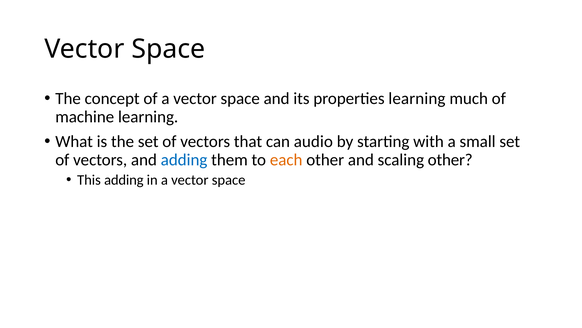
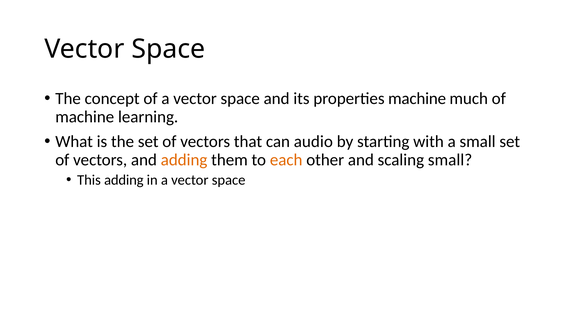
properties learning: learning -> machine (417, 98)
adding colour: blue -> orange (184, 159)
scaling other: other -> small (450, 159)
